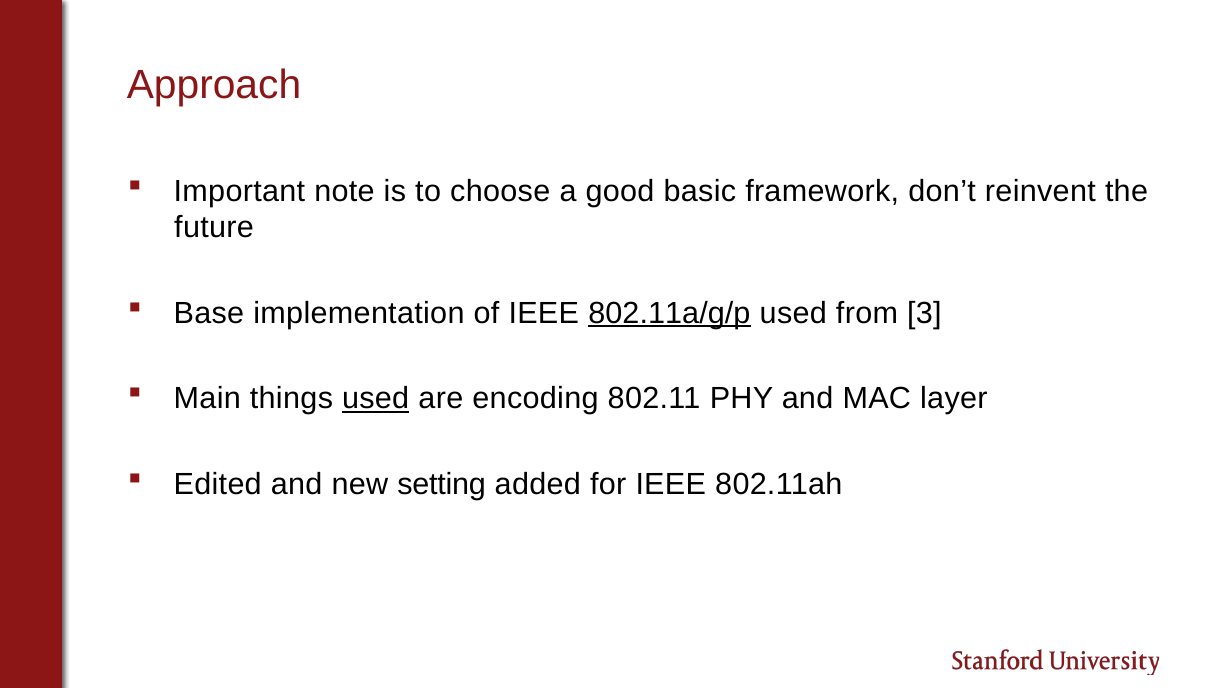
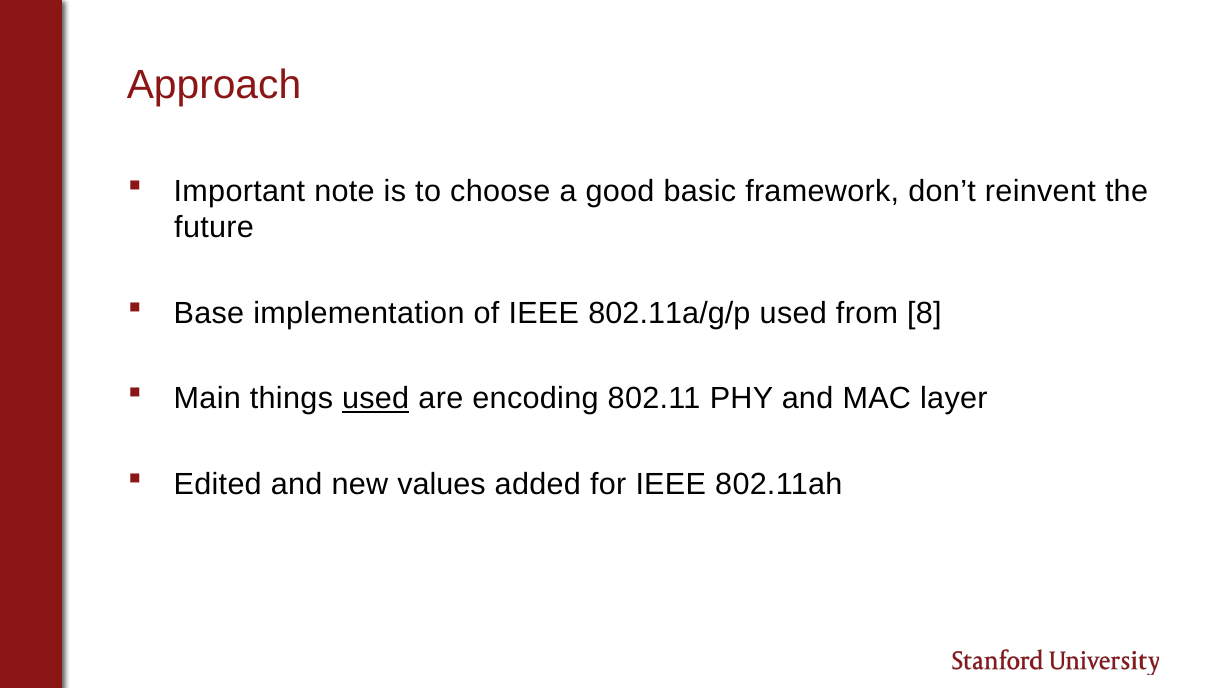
802.11a/g/p underline: present -> none (669, 313)
3: 3 -> 8 (924, 313)
setting: setting -> values (441, 484)
